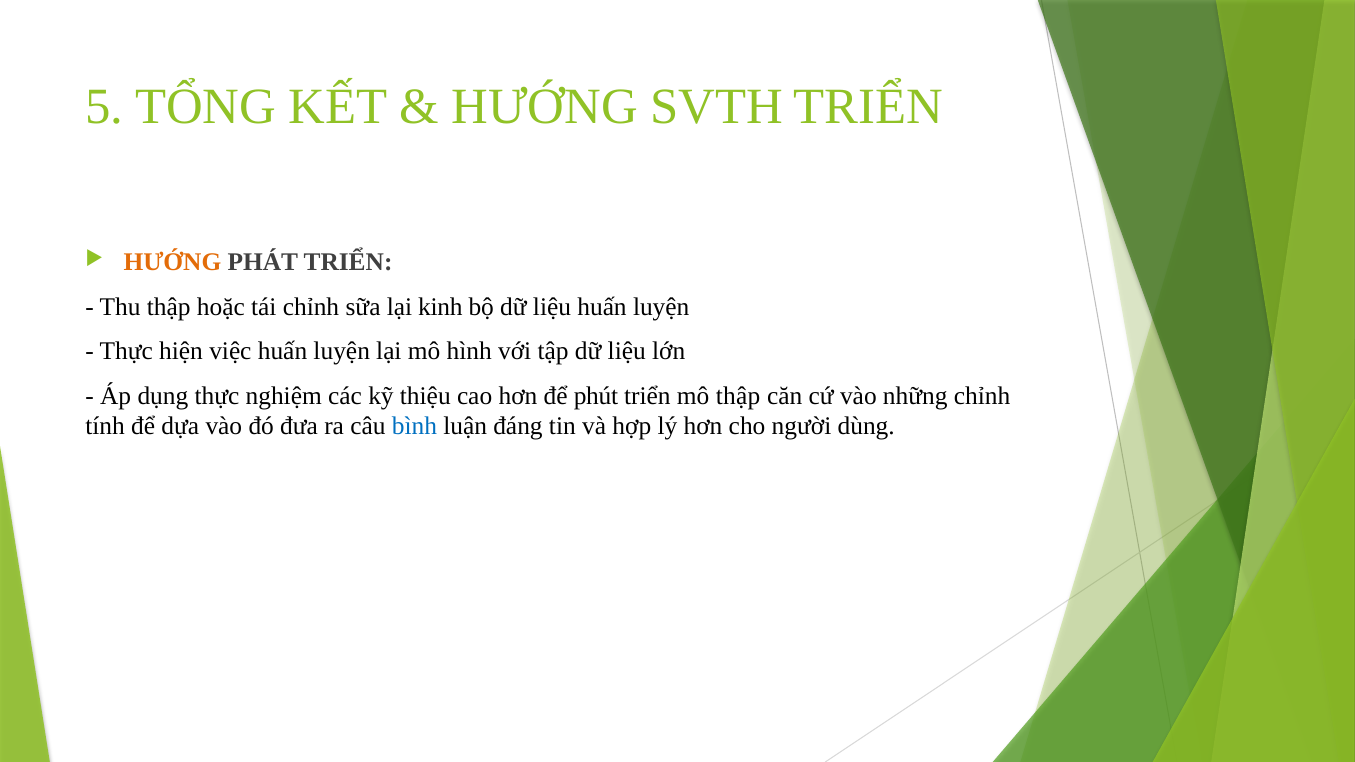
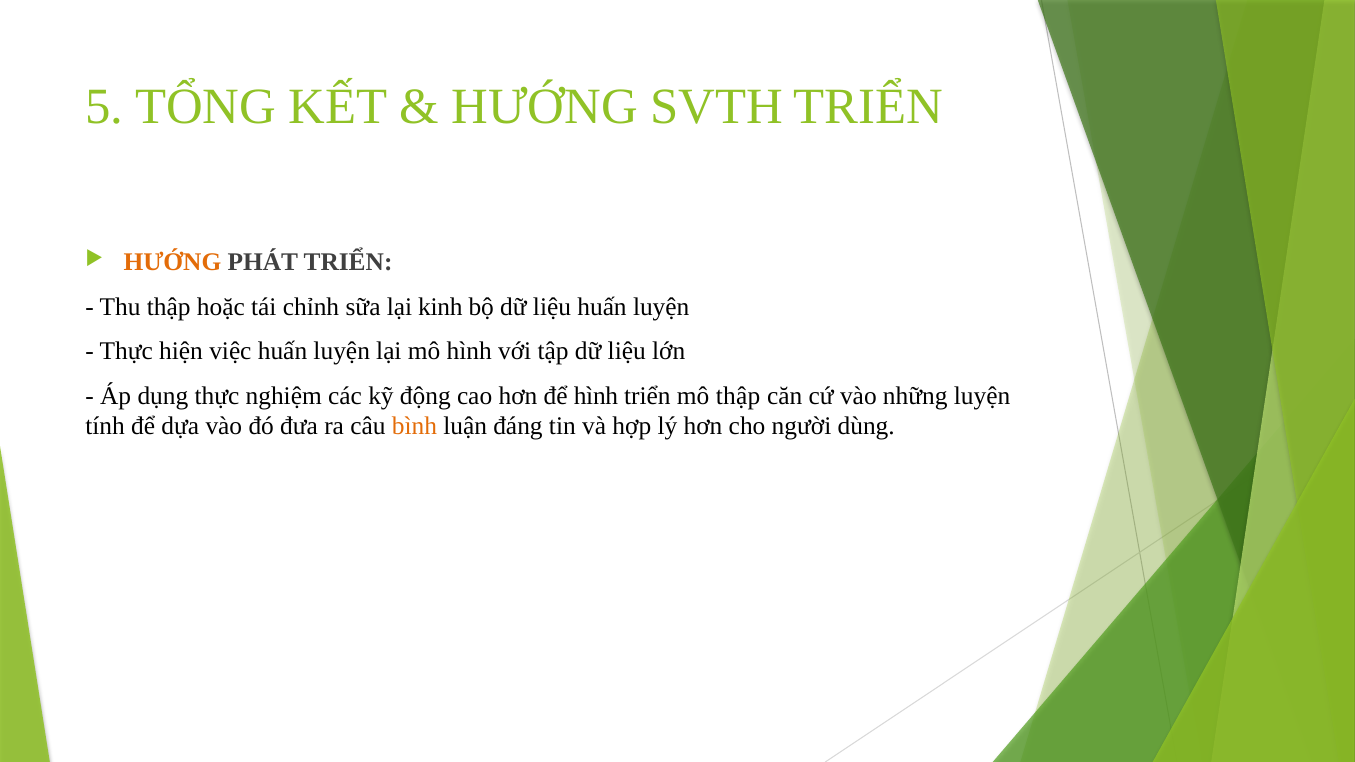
thiệu: thiệu -> động (425, 396)
để phút: phút -> hình (596, 396)
những chỉnh: chỉnh -> luyện (982, 396)
bình colour: blue -> orange (414, 427)
